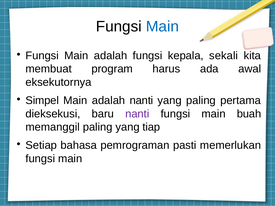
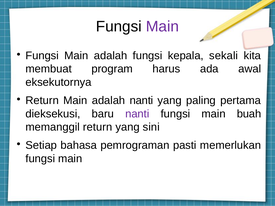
Main colour: blue -> purple (162, 26)
Simpel: Simpel -> Return (42, 101)
memanggil paling: paling -> return (98, 127)
tiap: tiap -> sini (151, 127)
